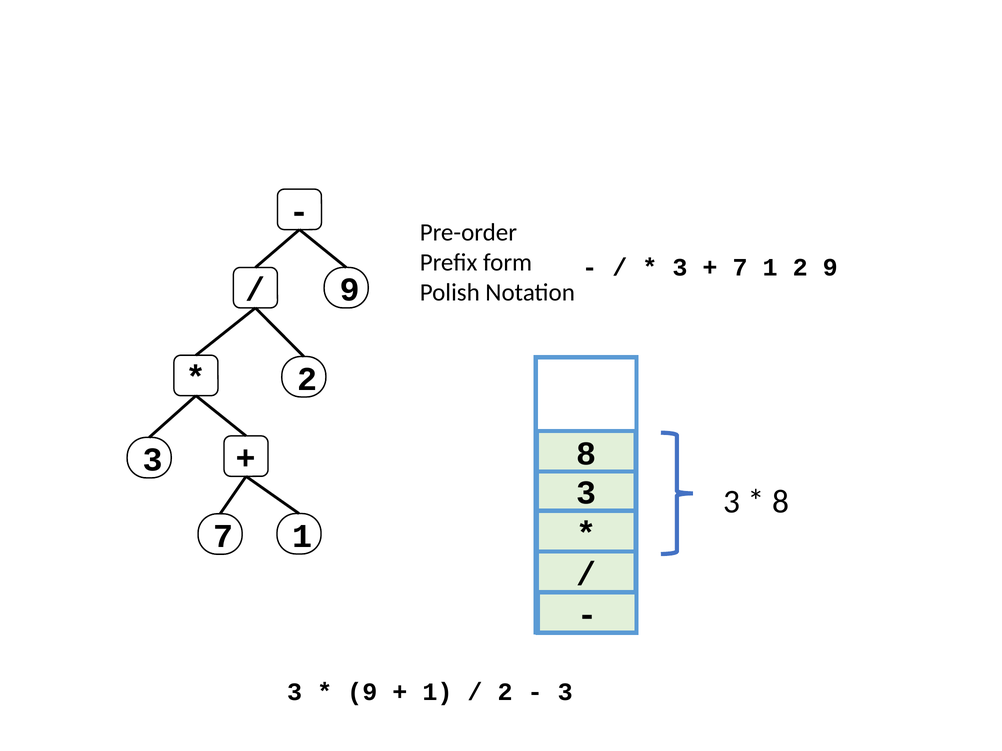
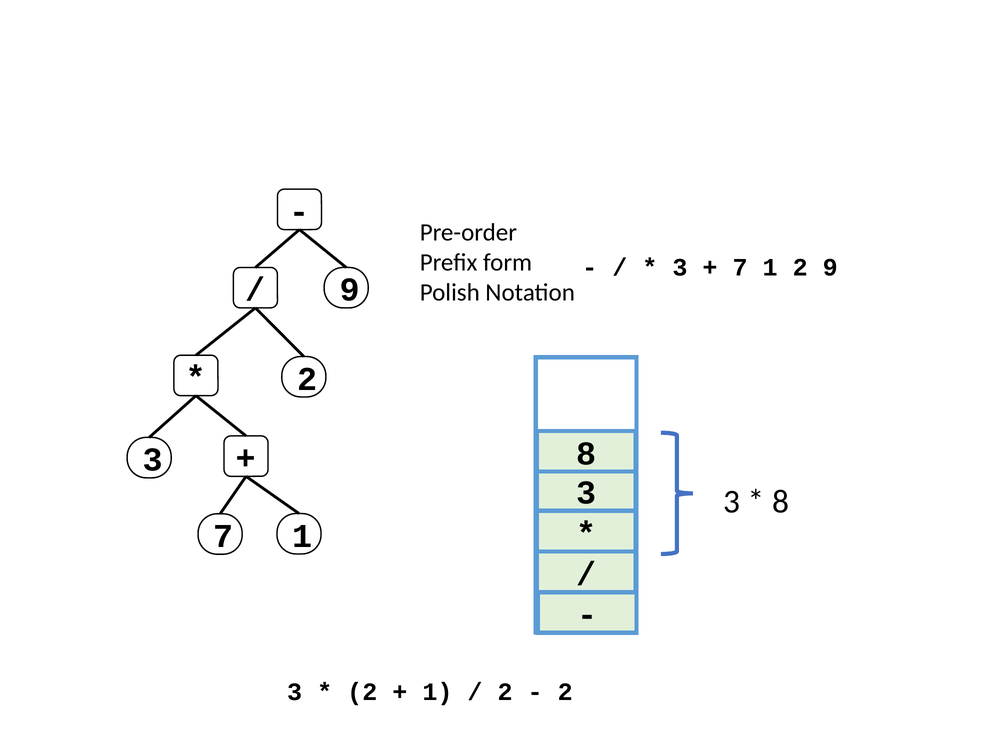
9: 9 -> 2 (362, 693)
3: 3 -> 2 (565, 693)
